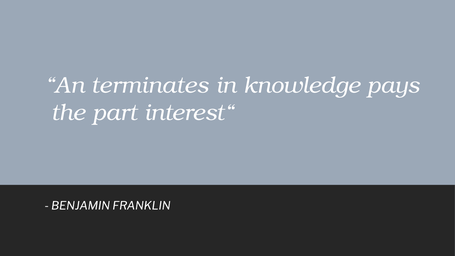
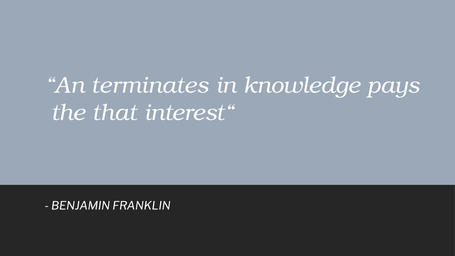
part: part -> that (114, 113)
